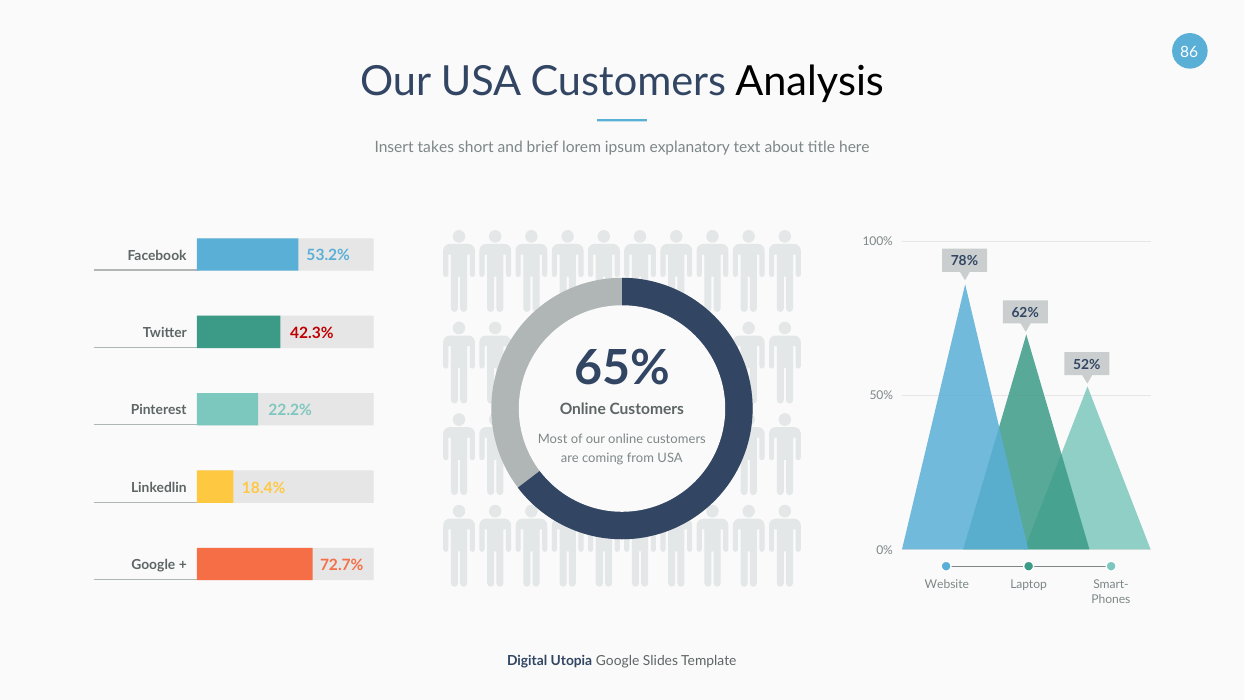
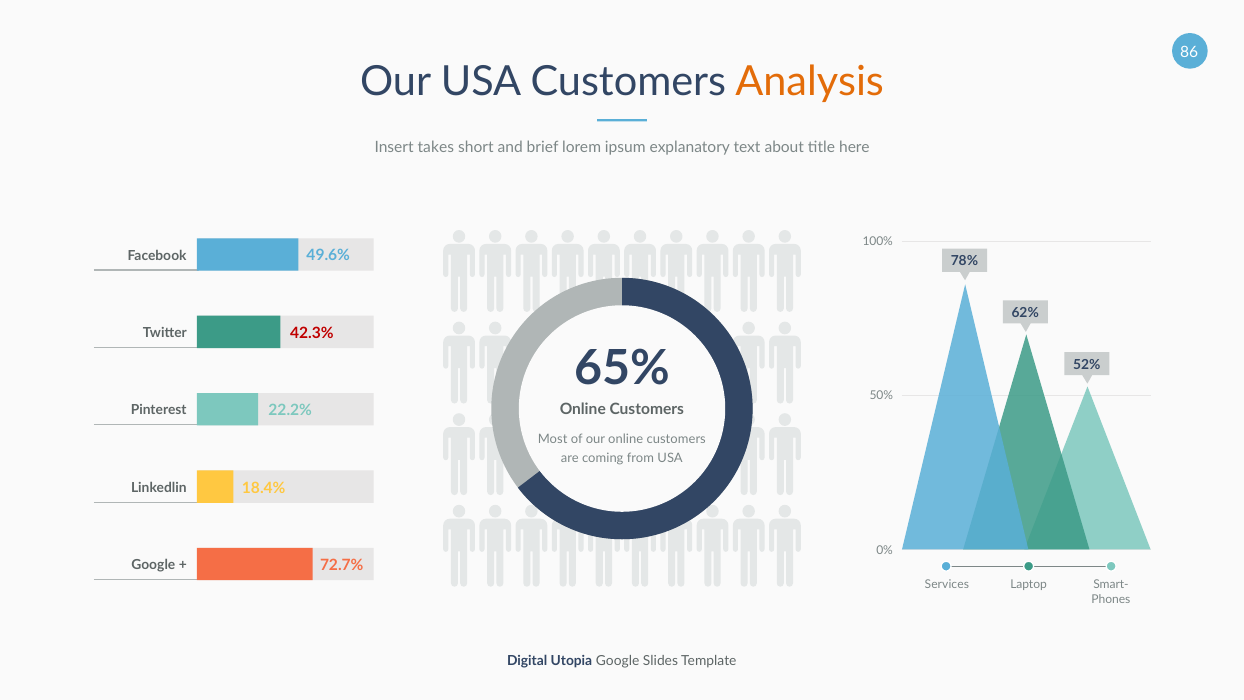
Analysis colour: black -> orange (810, 82)
53.2%: 53.2% -> 49.6% (328, 256)
Website: Website -> Services (947, 585)
